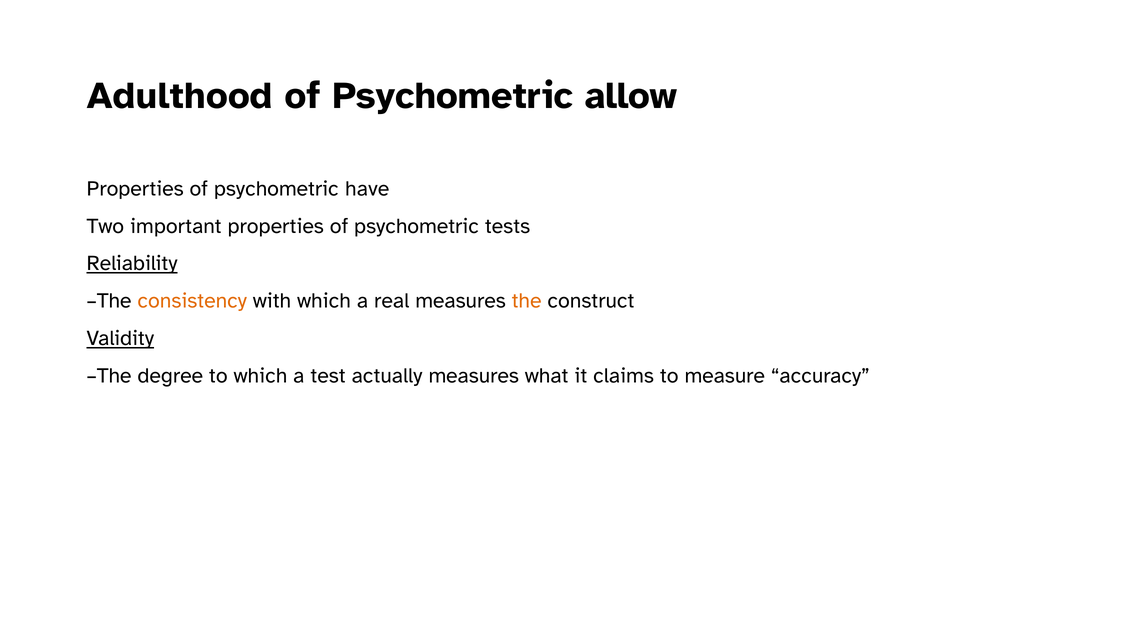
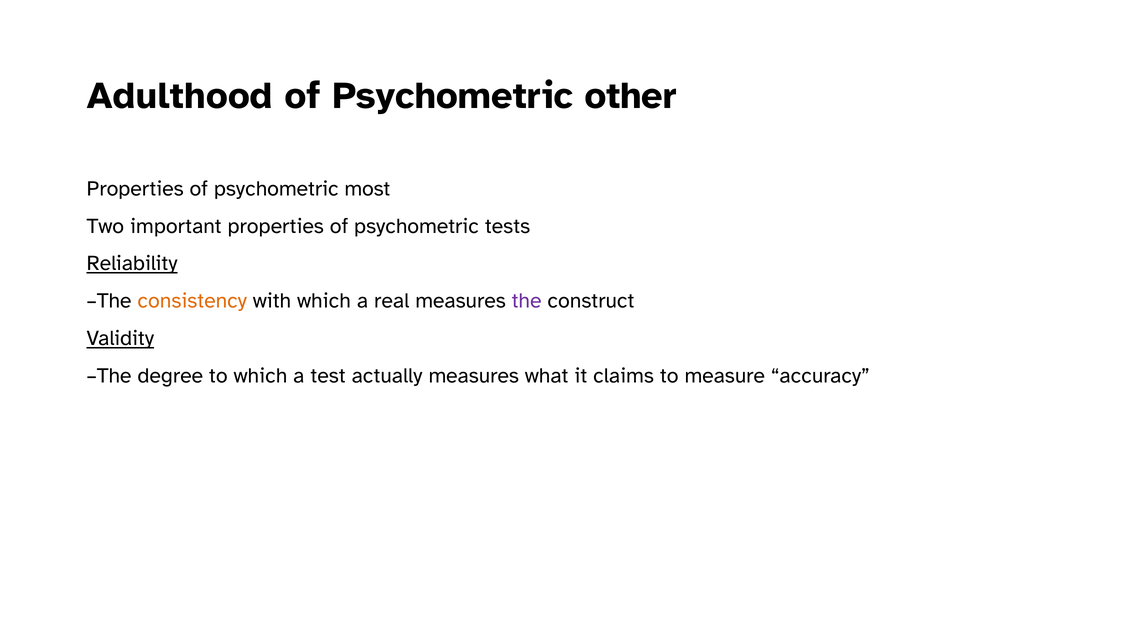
allow: allow -> other (631, 96)
have: have -> most (367, 189)
the colour: orange -> purple (527, 301)
